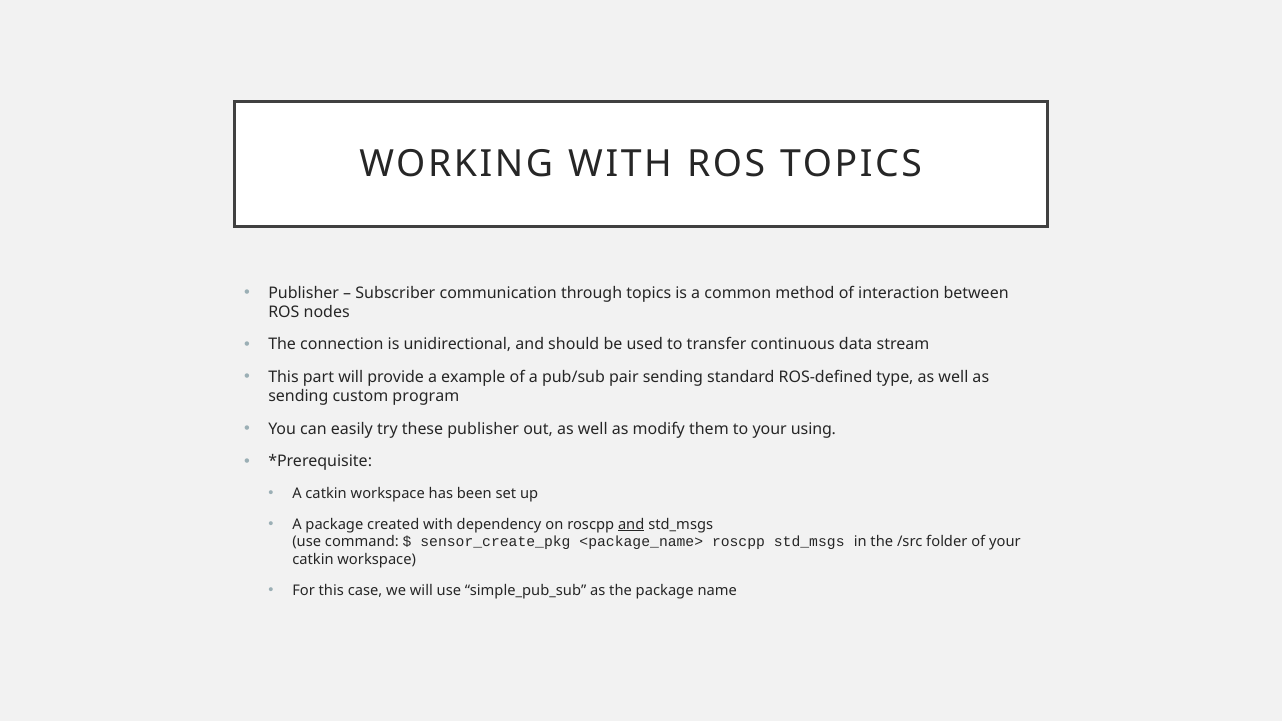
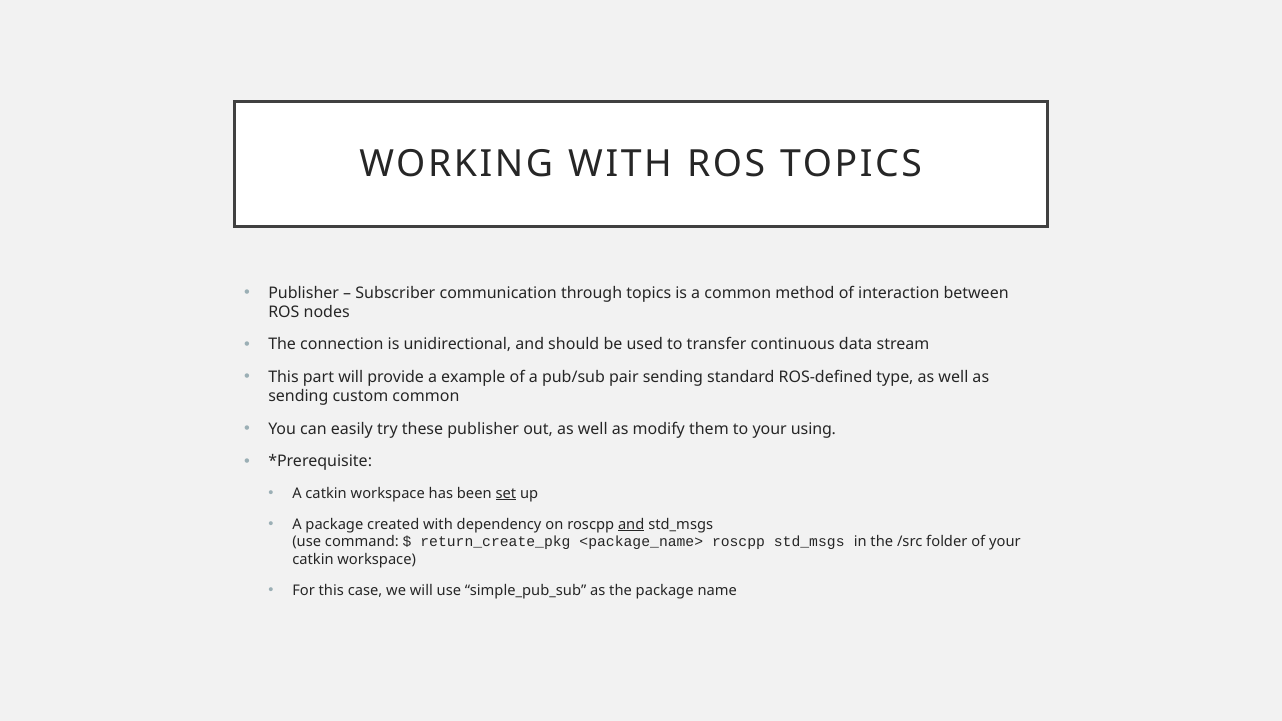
custom program: program -> common (426, 397)
set underline: none -> present (506, 493)
sensor_create_pkg: sensor_create_pkg -> return_create_pkg (495, 542)
